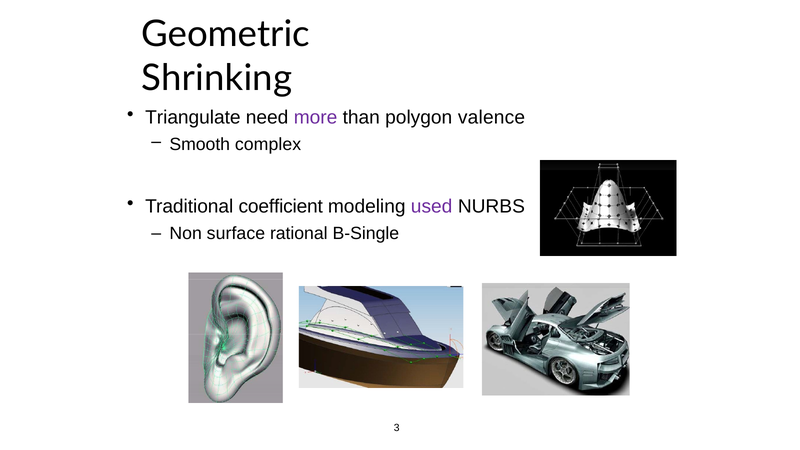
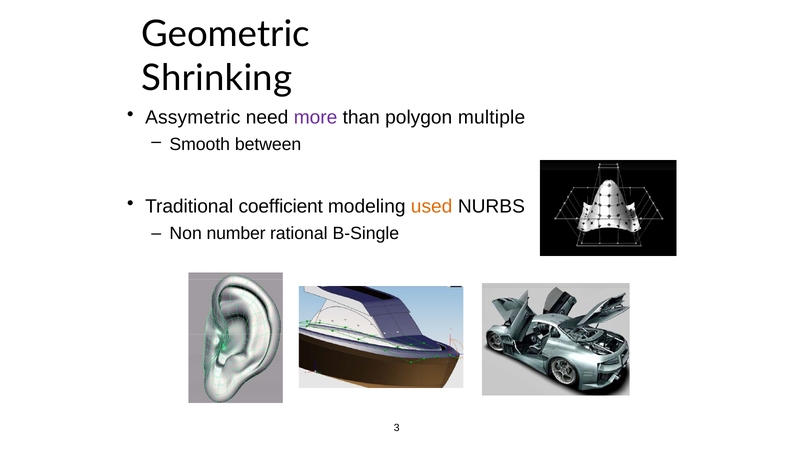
Triangulate: Triangulate -> Assymetric (193, 117)
valence: valence -> multiple (492, 117)
complex: complex -> between (268, 144)
used colour: purple -> orange (432, 207)
surface: surface -> number (236, 234)
